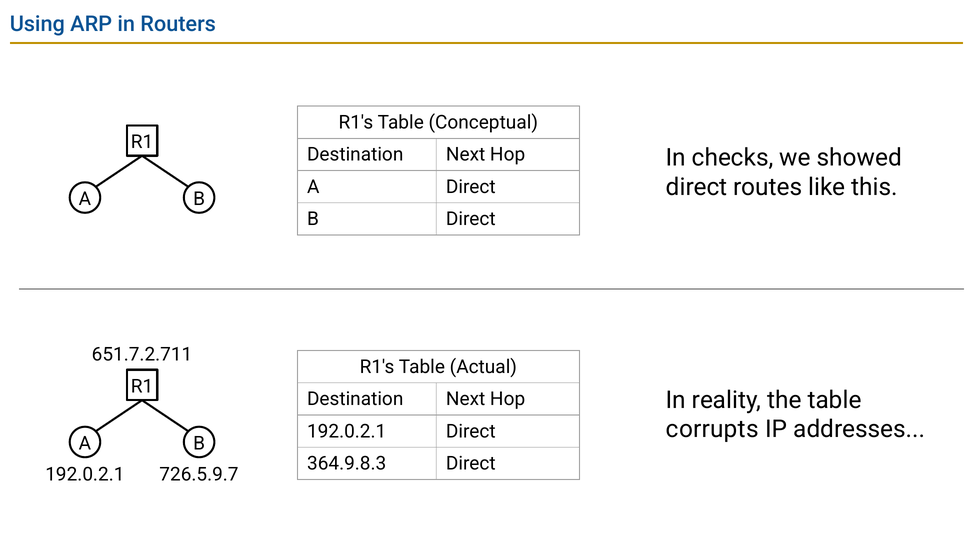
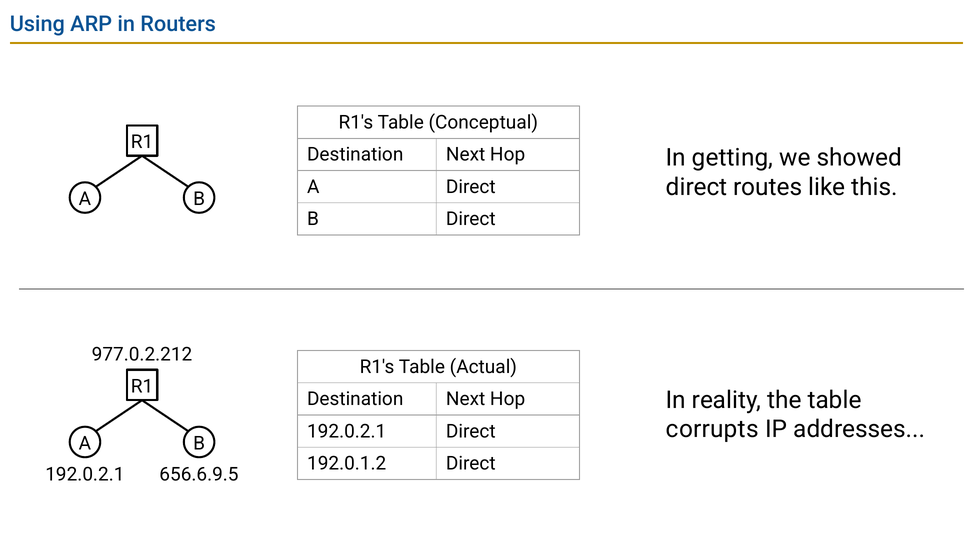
checks: checks -> getting (733, 158)
651.7.2.711: 651.7.2.711 -> 977.0.2.212 (142, 355)
364.9.8.3: 364.9.8.3 -> 192.0.1.2 (347, 464)
726.5.9.7: 726.5.9.7 -> 656.6.9.5 (199, 475)
